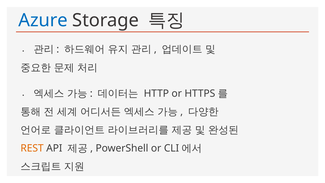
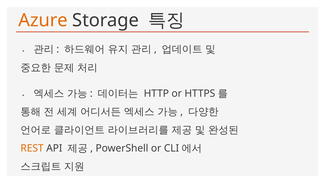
Azure colour: blue -> orange (43, 20)
